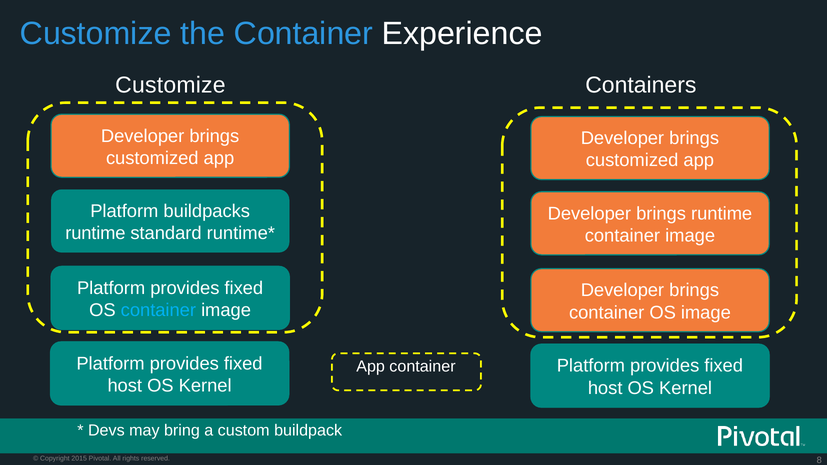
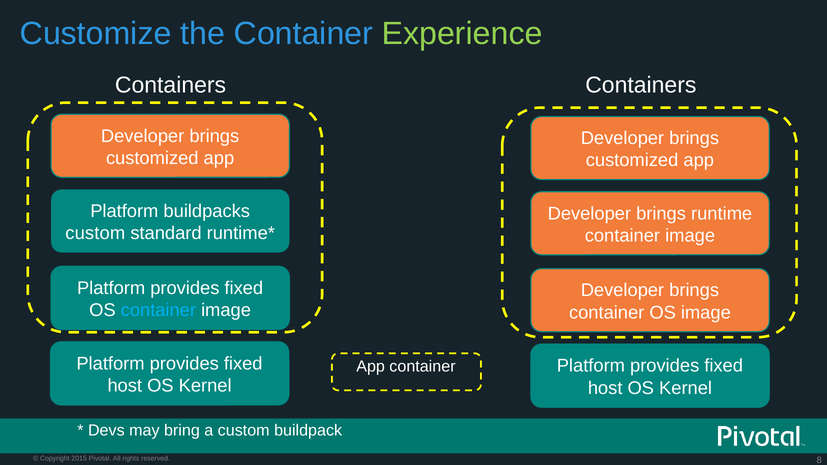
Experience colour: white -> light green (462, 34)
Customize: Customize -> Containers (171, 85)
runtime: runtime -> custom (95, 233)
